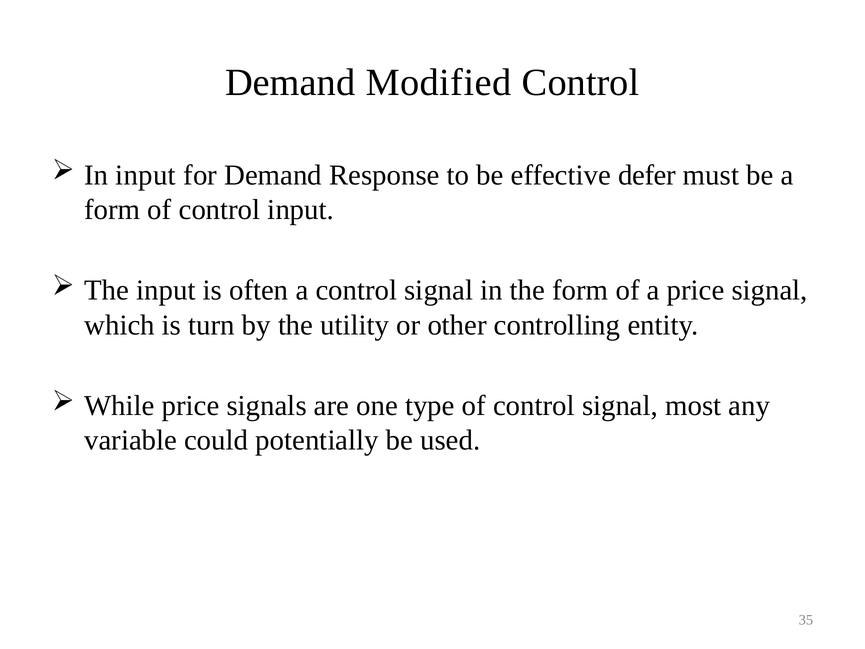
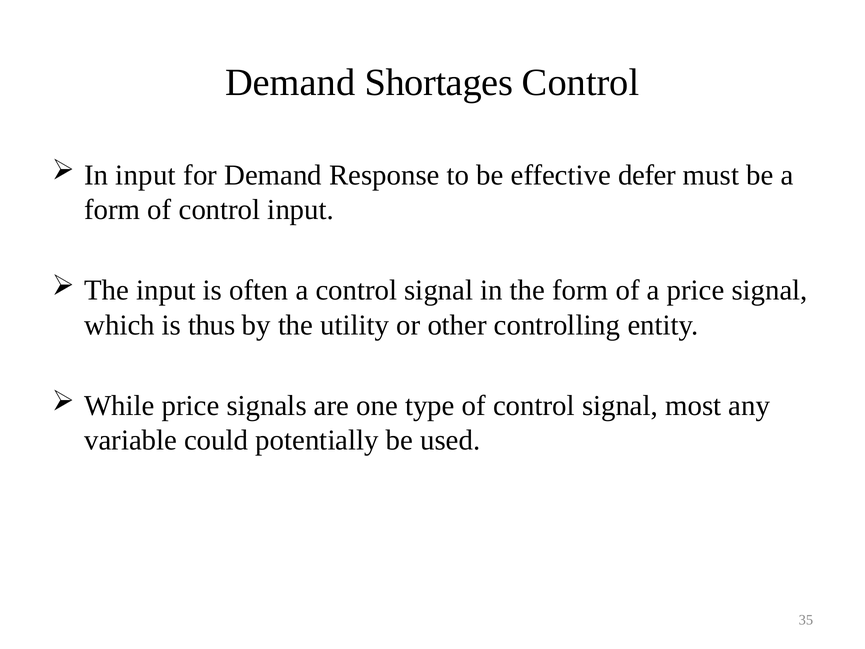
Modified: Modified -> Shortages (439, 83)
turn: turn -> thus (212, 325)
